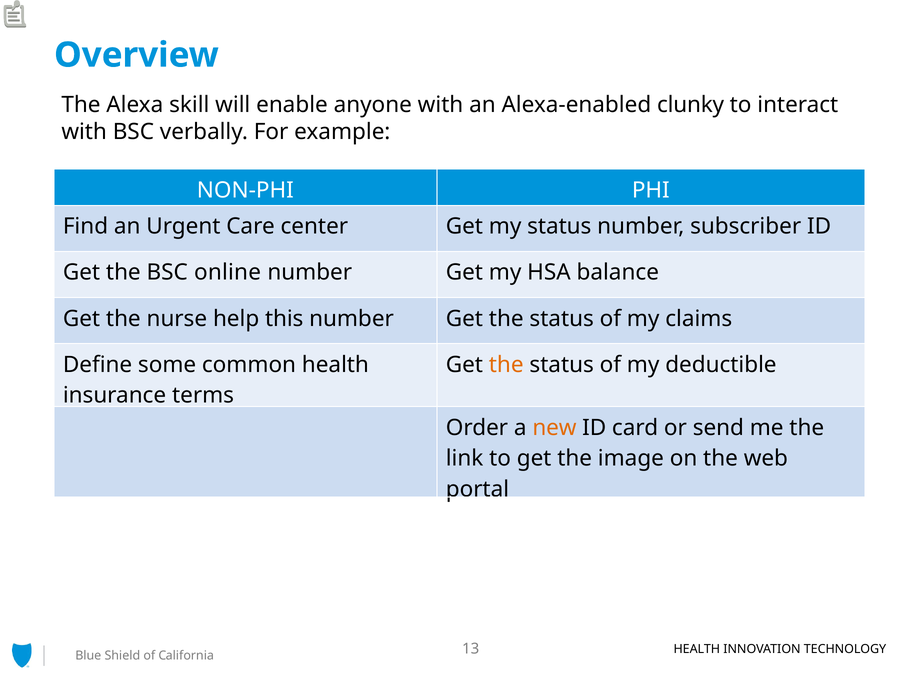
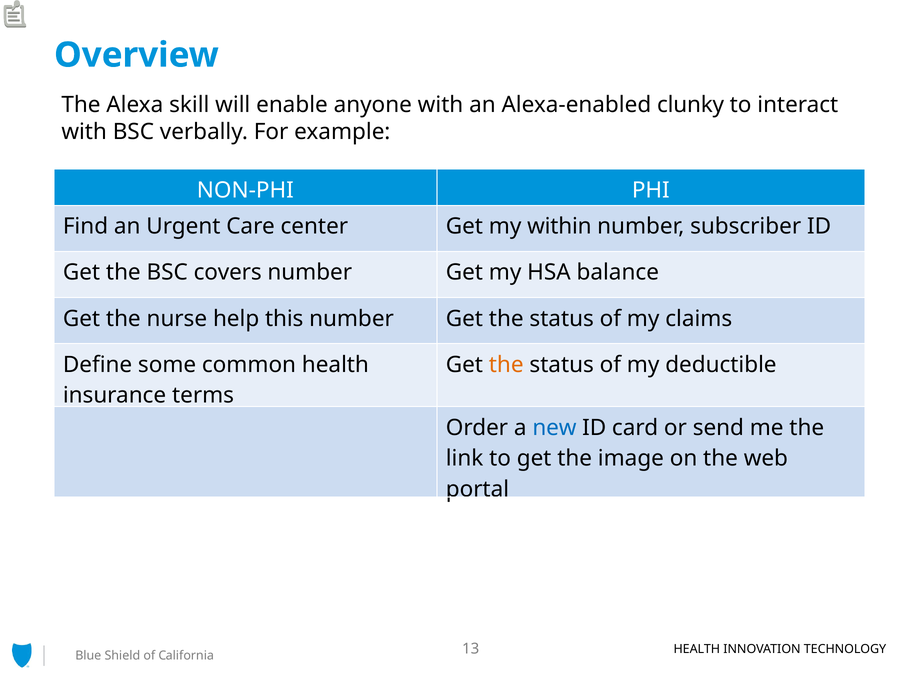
my status: status -> within (559, 226)
online: online -> covers (228, 272)
new colour: orange -> blue (554, 428)
